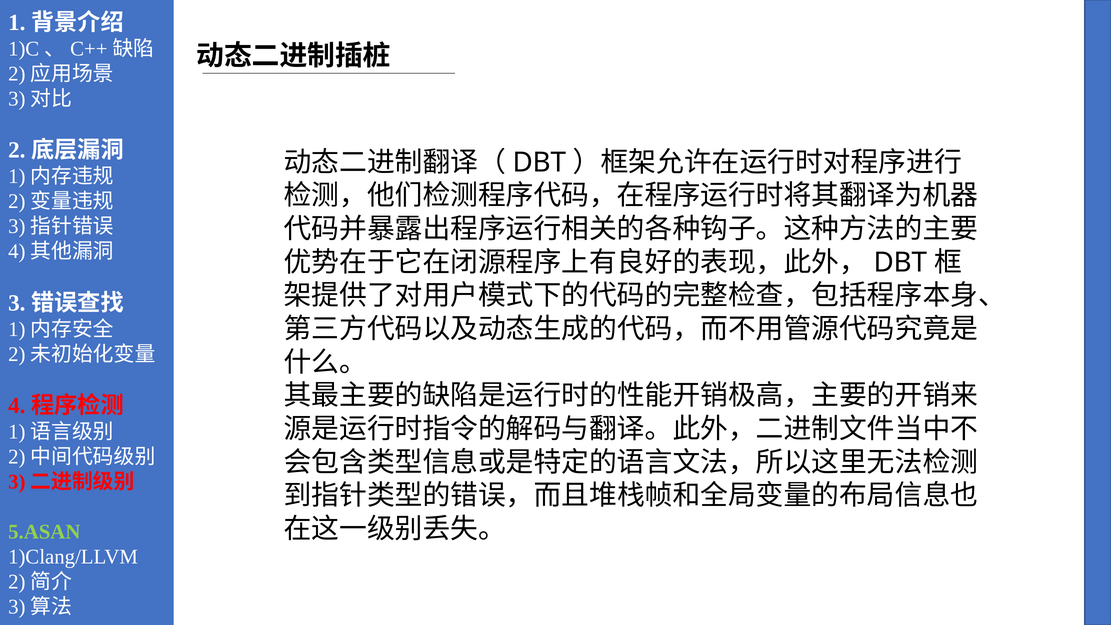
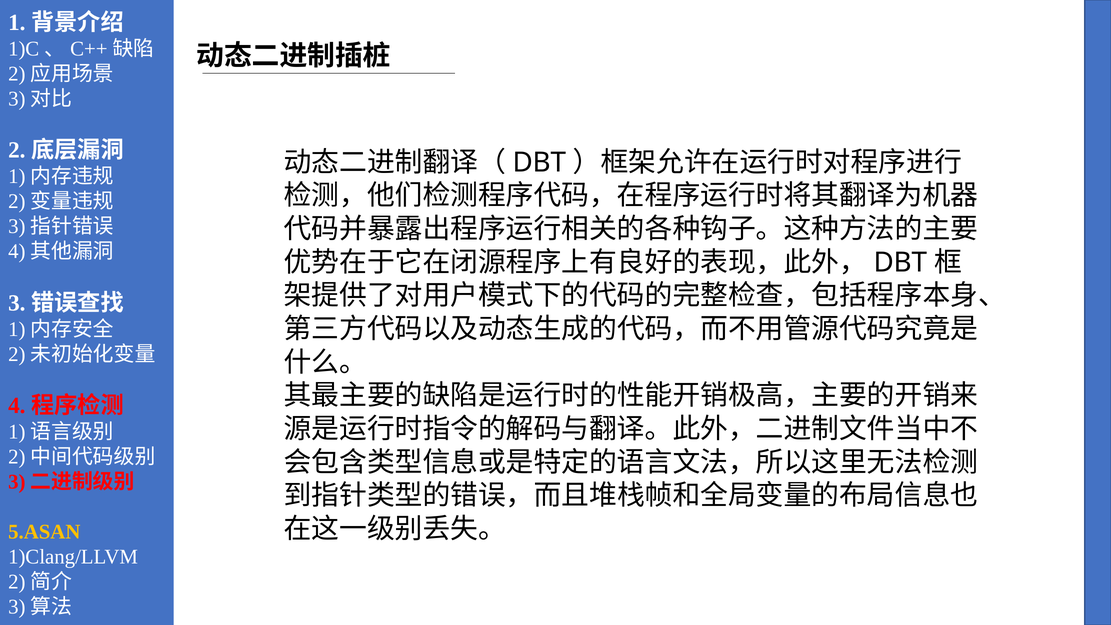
5.ASAN colour: light green -> yellow (44, 532)
